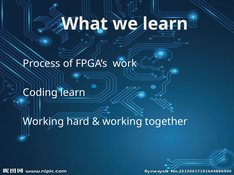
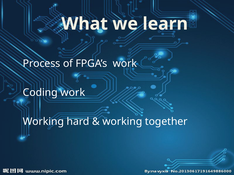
Coding learn: learn -> work (73, 93)
